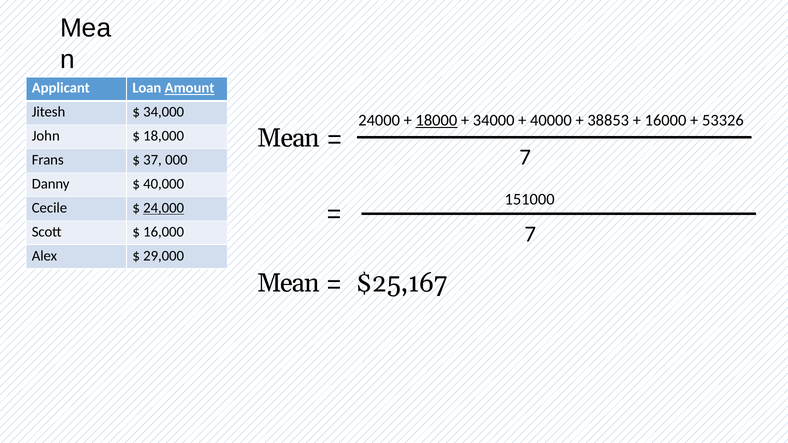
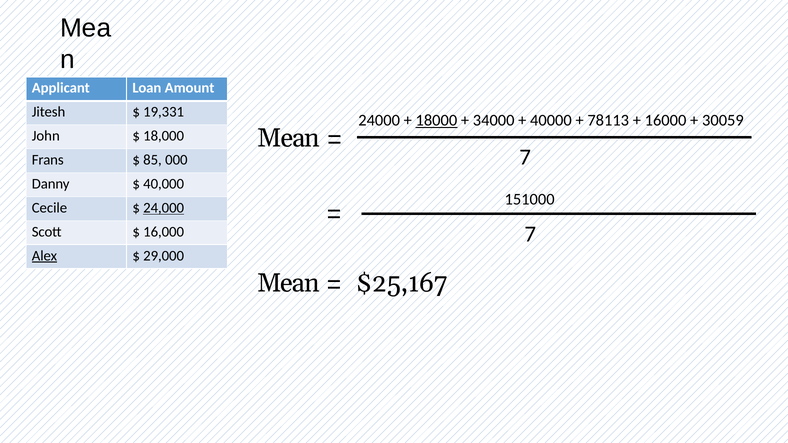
Amount underline: present -> none (190, 88)
34,000: 34,000 -> 19,331 (164, 112)
38853: 38853 -> 78113 (608, 121)
53326: 53326 -> 30059 (723, 121)
37: 37 -> 85 (152, 160)
Alex underline: none -> present (44, 256)
